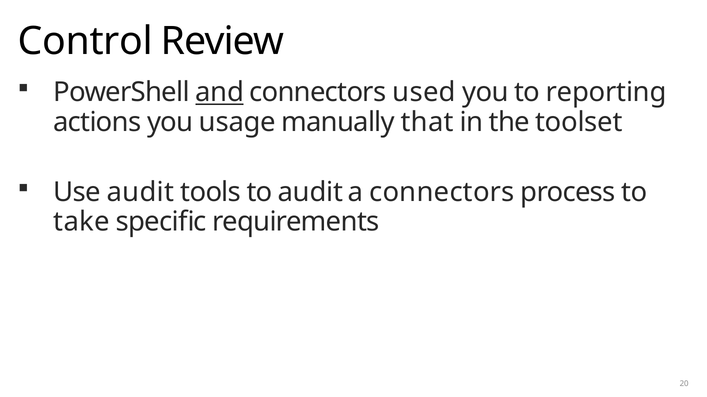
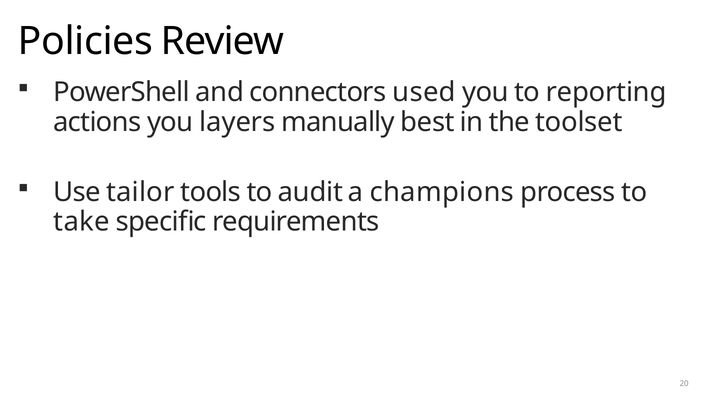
Control: Control -> Policies (85, 41)
and underline: present -> none (220, 92)
usage: usage -> layers (237, 122)
that: that -> best (427, 122)
Use audit: audit -> tailor (140, 193)
a connectors: connectors -> champions (442, 193)
